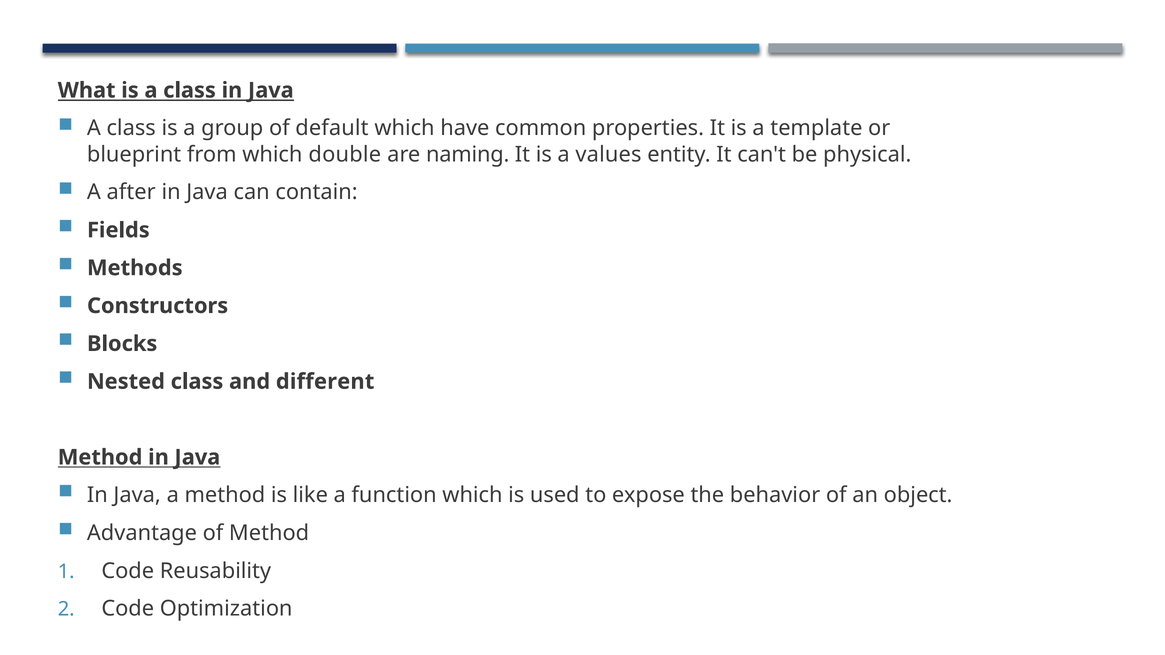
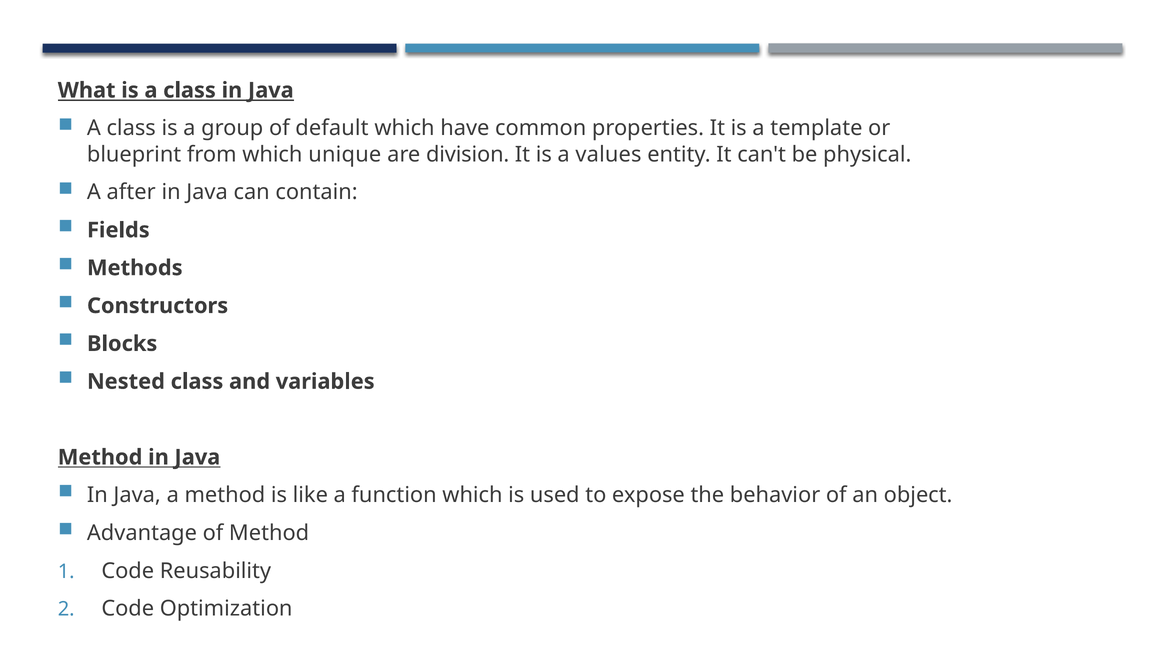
double: double -> unique (345, 155)
naming: naming -> division (468, 155)
different: different -> variables (325, 382)
